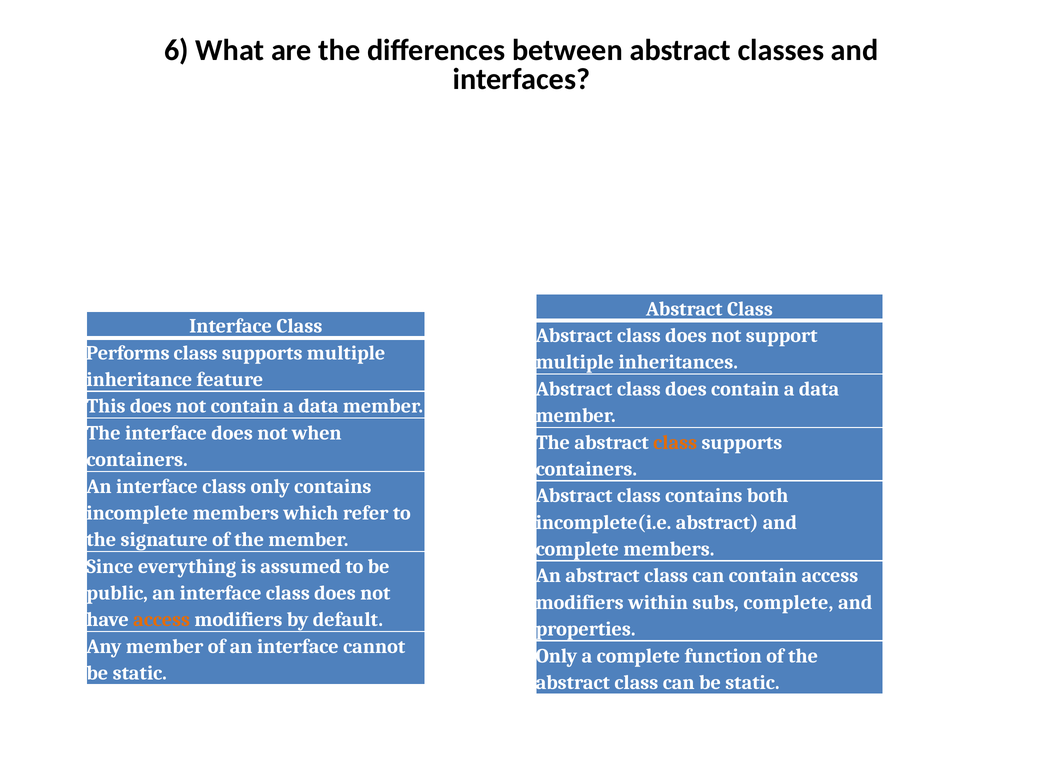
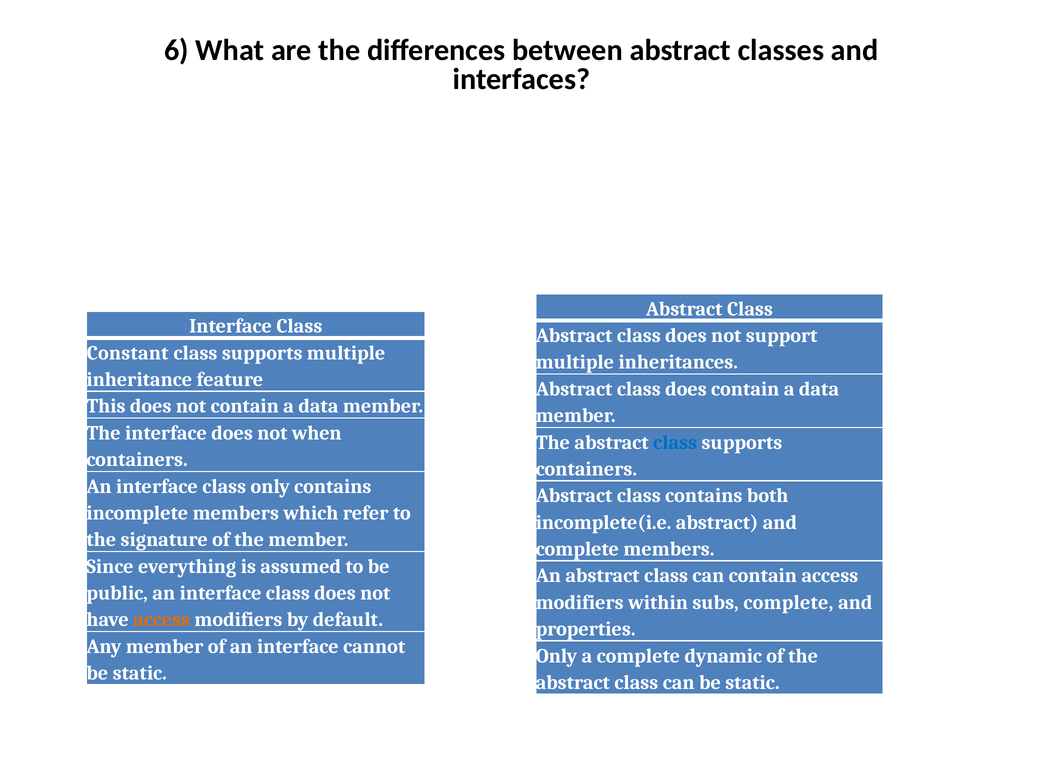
Performs: Performs -> Constant (128, 353)
class colour: orange -> blue (675, 442)
function: function -> dynamic (723, 656)
